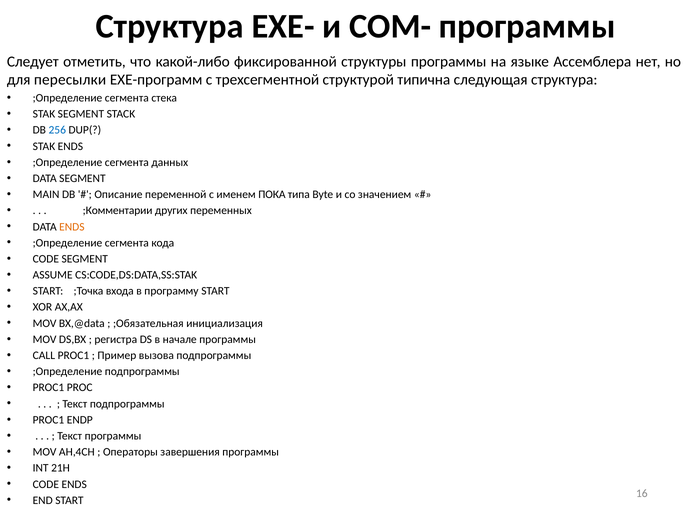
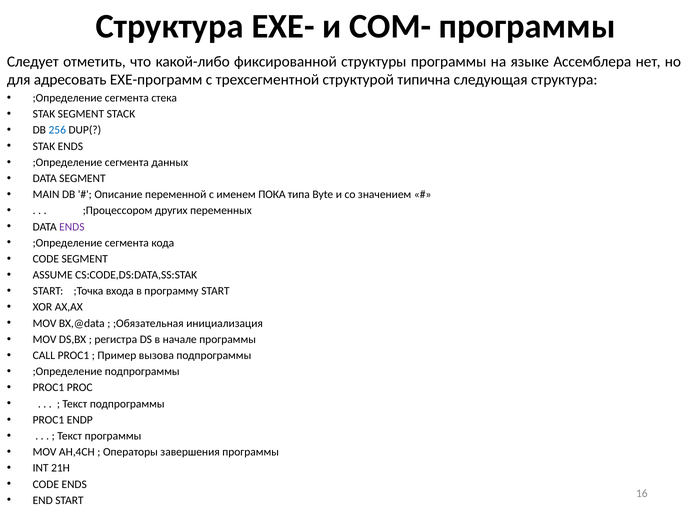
пересылки: пересылки -> адресовать (70, 80)
;Комментарии: ;Комментарии -> ;Процессором (118, 211)
ENDS colour: orange -> purple (72, 227)
